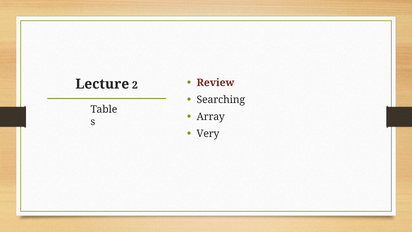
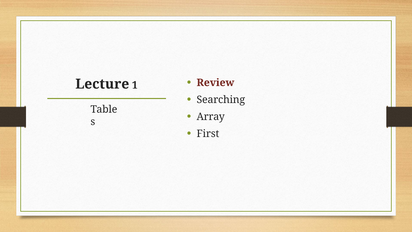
2: 2 -> 1 (135, 85)
Very: Very -> First (208, 134)
